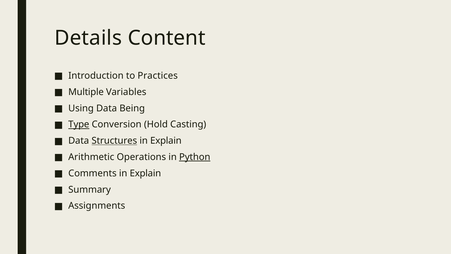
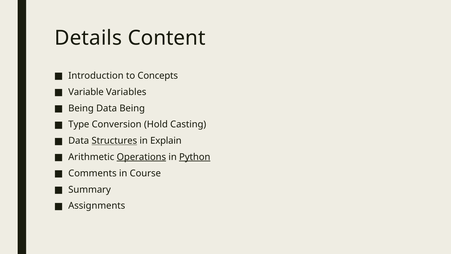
Practices: Practices -> Concepts (158, 76)
Multiple: Multiple -> Variable (86, 92)
Using: Using -> Being (81, 108)
Type underline: present -> none (79, 124)
Operations underline: none -> present (141, 157)
Comments in Explain: Explain -> Course (145, 173)
